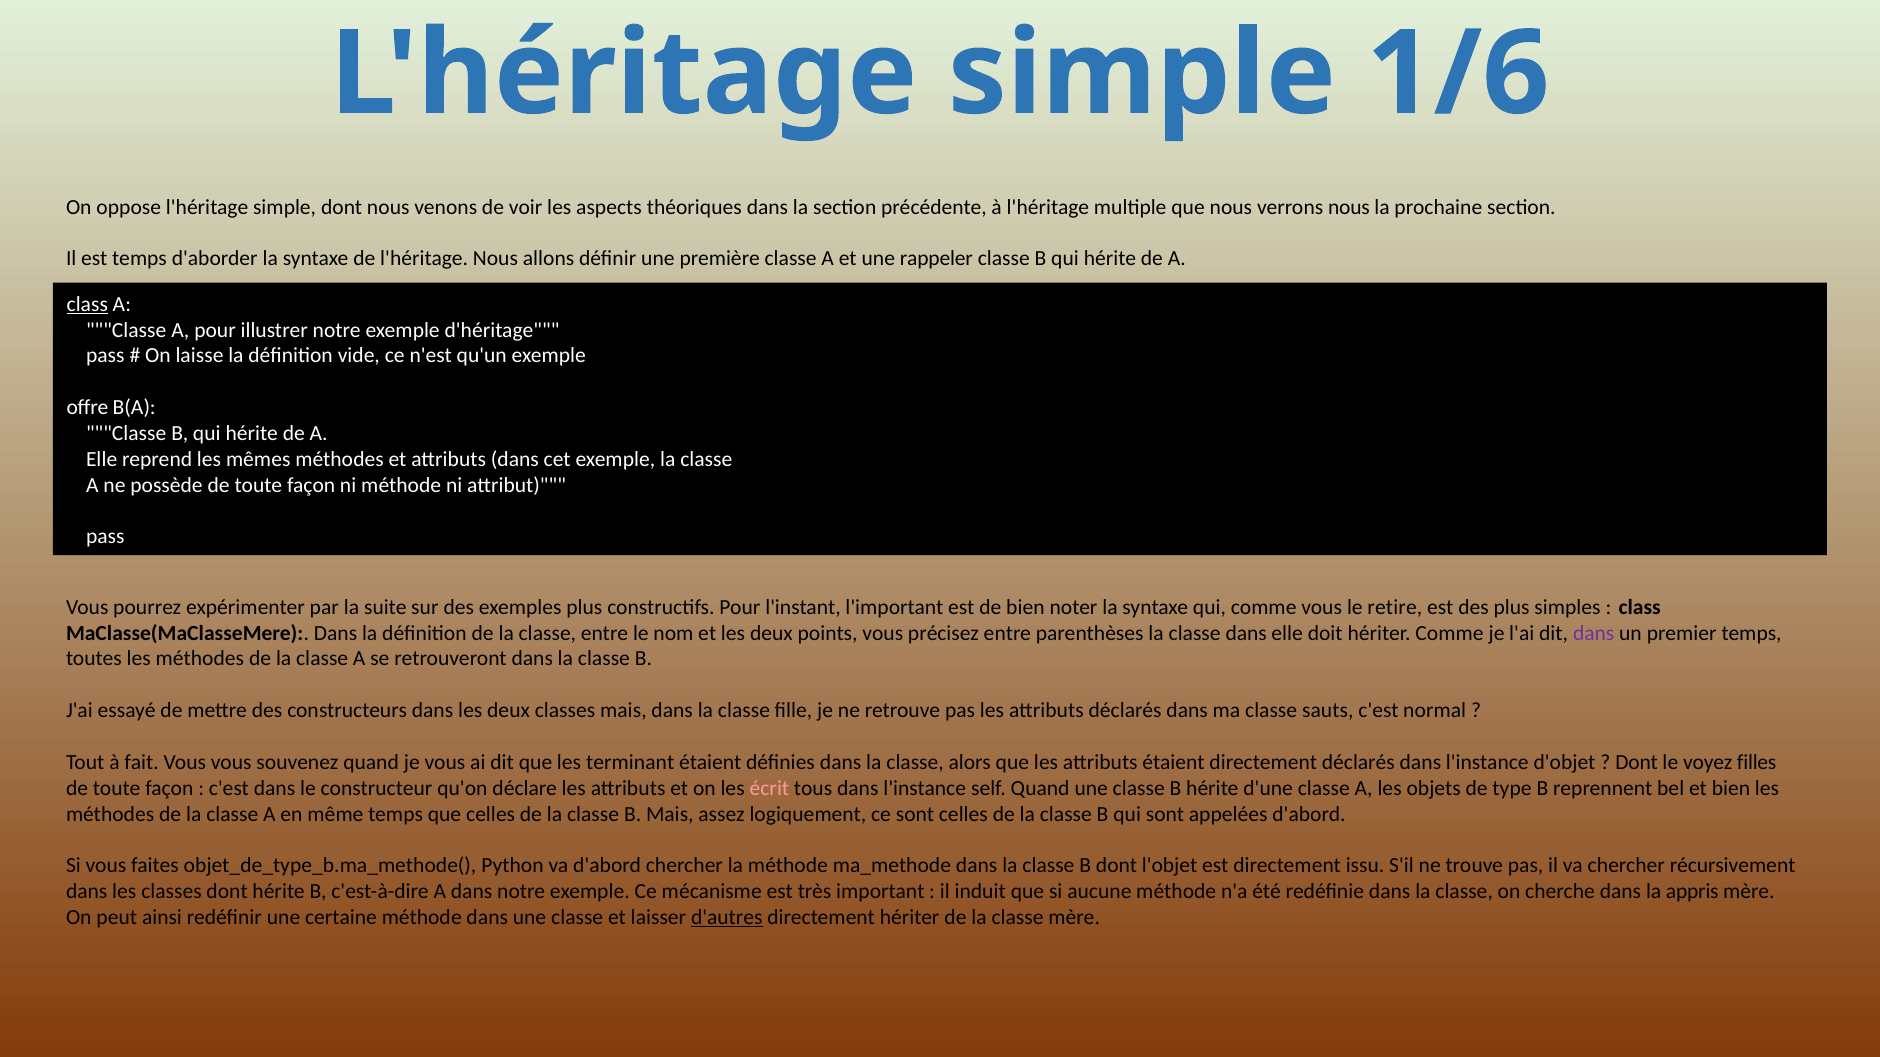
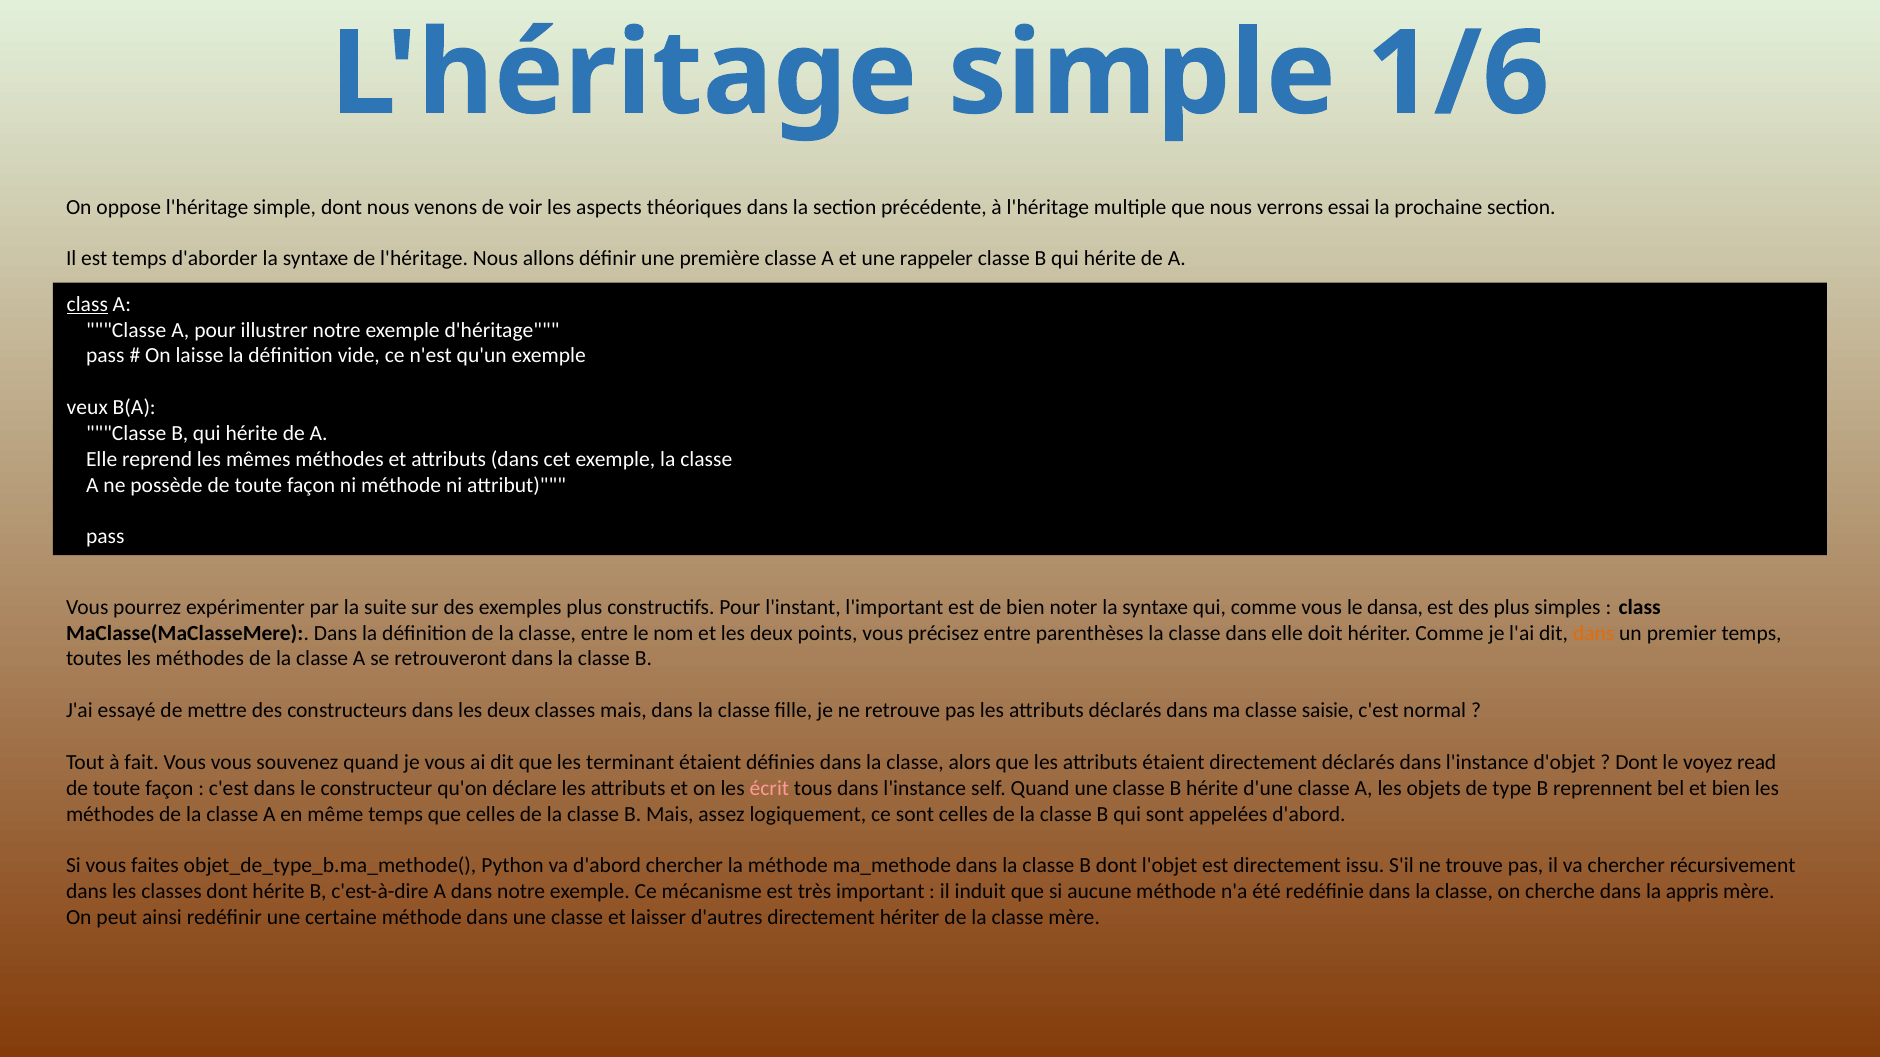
verrons nous: nous -> essai (1349, 207)
offre: offre -> veux (87, 408)
retire: retire -> dansa (1395, 607)
dans colour: purple -> orange (1594, 633)
sauts: sauts -> saisie (1328, 711)
filles: filles -> read (1757, 763)
d'autres underline: present -> none (727, 918)
